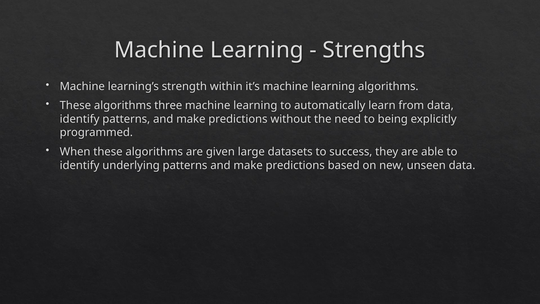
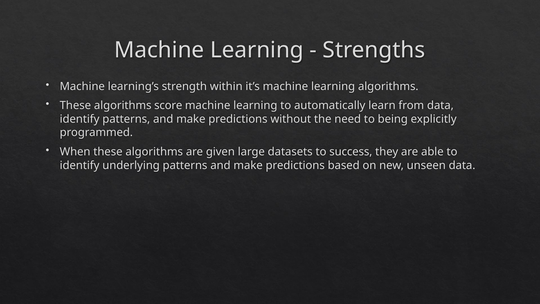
three: three -> score (168, 105)
